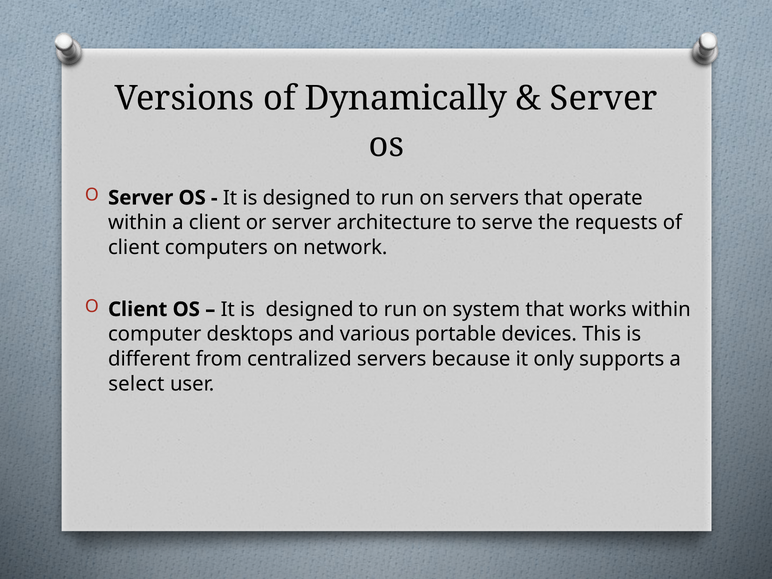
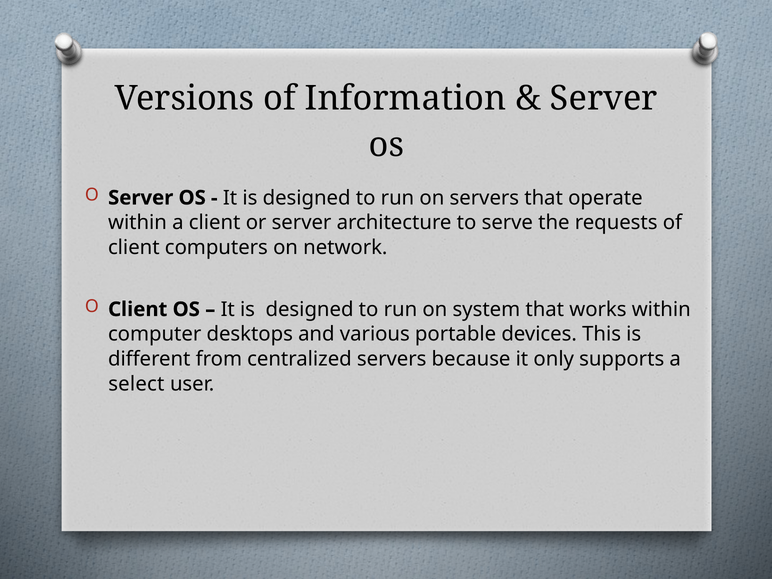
Dynamically: Dynamically -> Information (406, 98)
